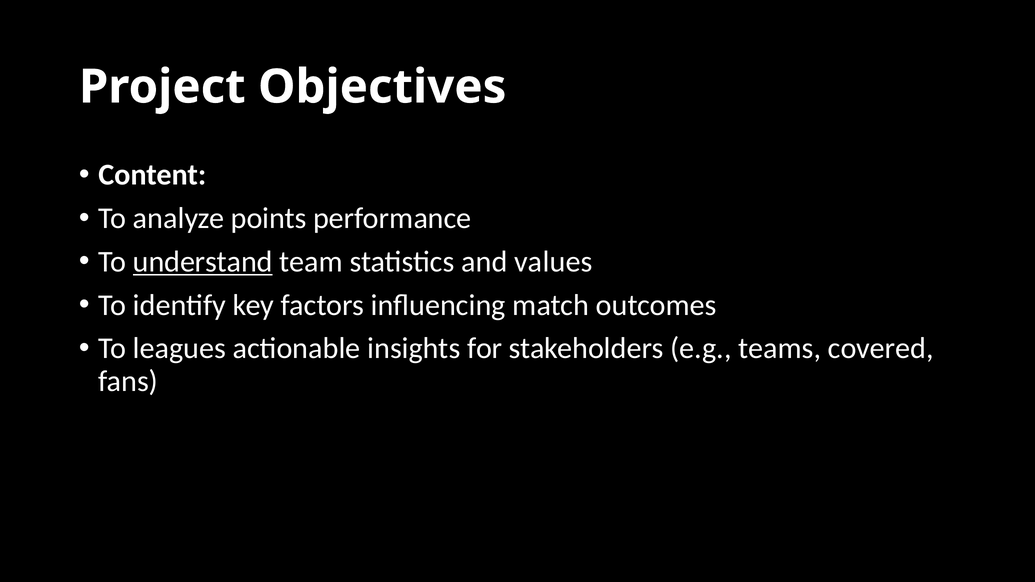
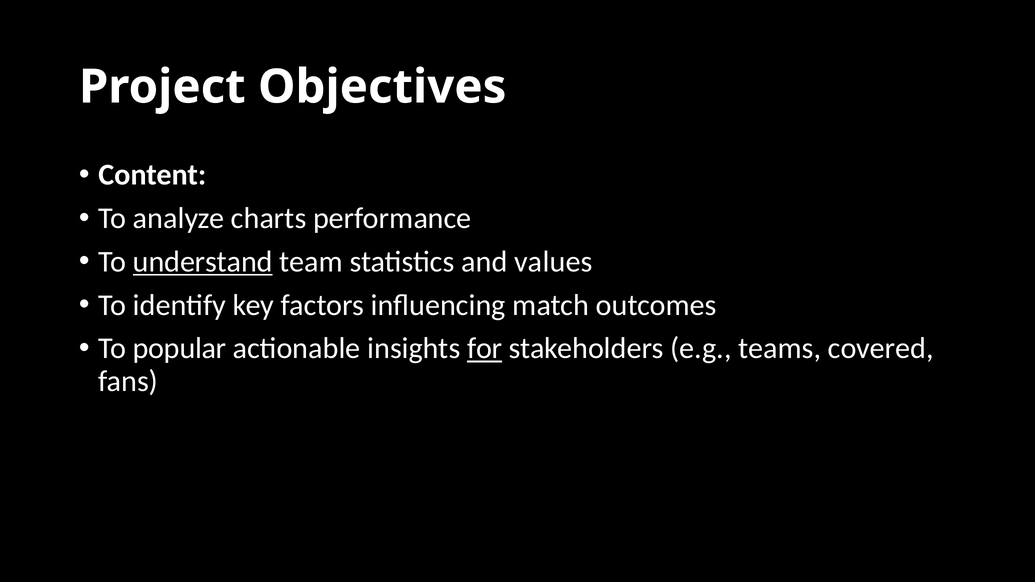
points: points -> charts (269, 218)
leagues: leagues -> popular (180, 349)
for underline: none -> present (485, 349)
